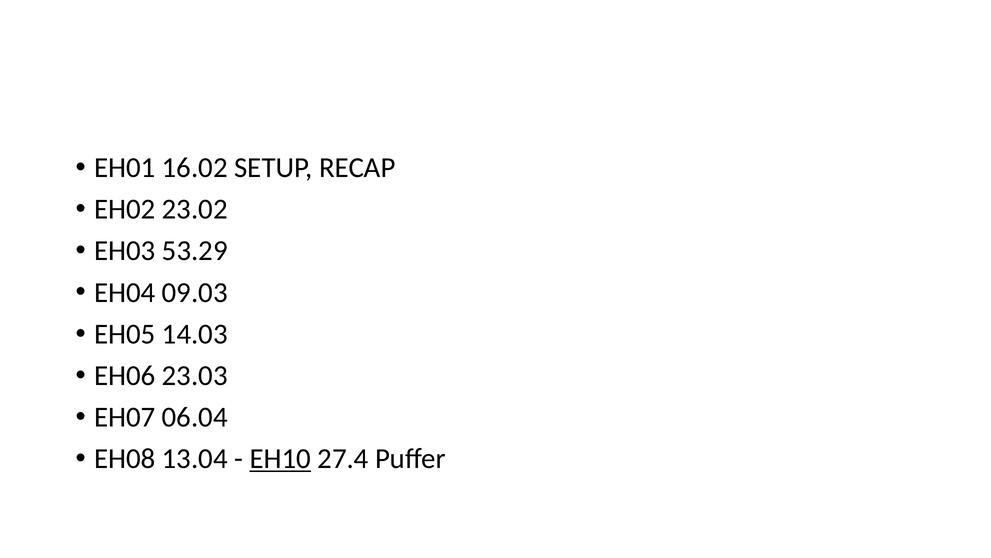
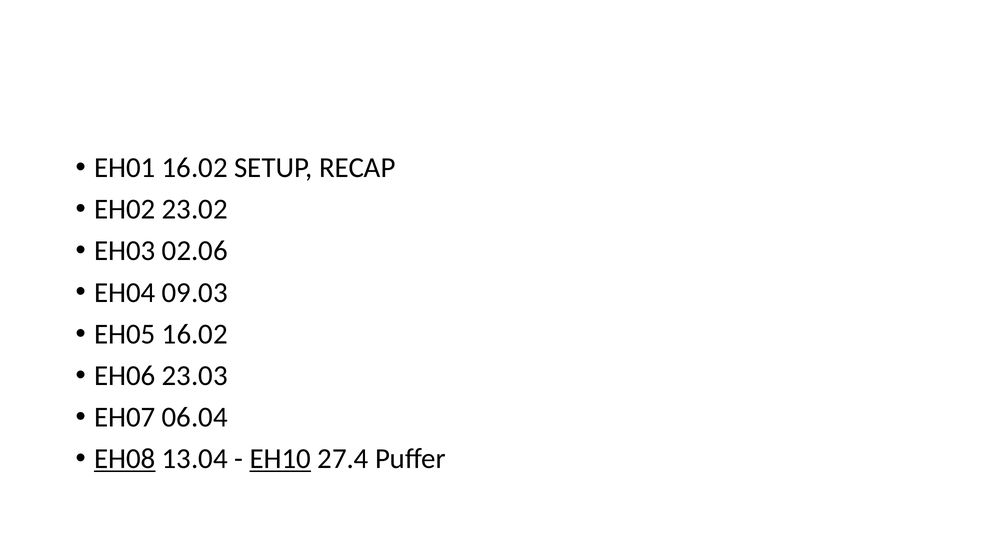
53.29: 53.29 -> 02.06 (195, 251)
EH05 14.03: 14.03 -> 16.02 (195, 334)
EH08 underline: none -> present (125, 458)
